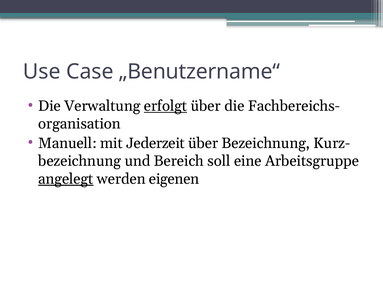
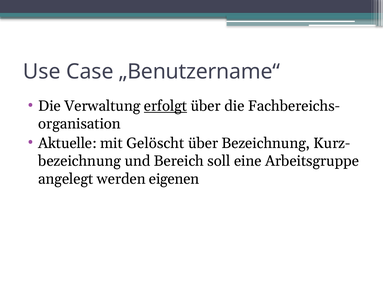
Manuell: Manuell -> Aktuelle (67, 143)
Jederzeit: Jederzeit -> Gelöscht (155, 143)
angelegt underline: present -> none (66, 179)
